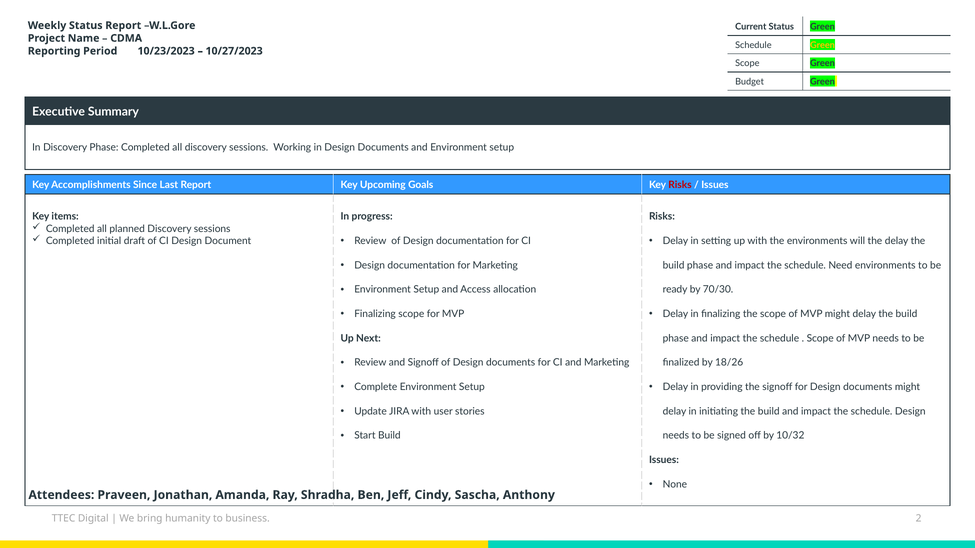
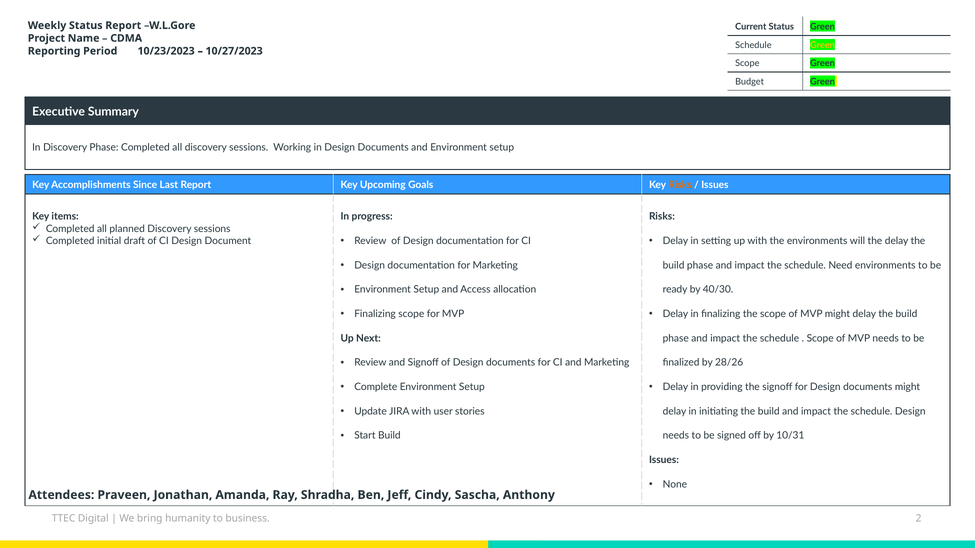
Risks colour: red -> orange (680, 185)
70/30: 70/30 -> 40/30 (718, 290)
18/26: 18/26 -> 28/26 (729, 363)
10/32: 10/32 -> 10/31 (790, 436)
